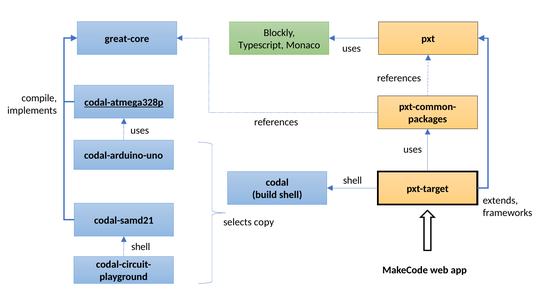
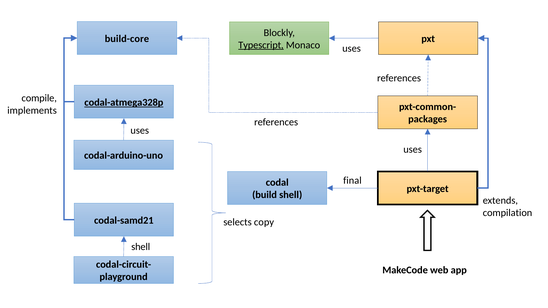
great-core: great-core -> build-core (127, 39)
Typescript underline: none -> present (261, 45)
shell: shell -> final (352, 180)
frameworks: frameworks -> compilation (507, 213)
